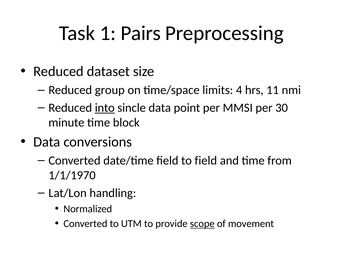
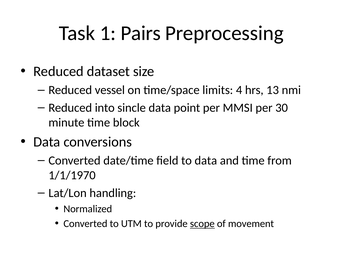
group: group -> vessel (110, 90)
11: 11 -> 13 (273, 90)
into underline: present -> none (105, 107)
to field: field -> data (206, 160)
